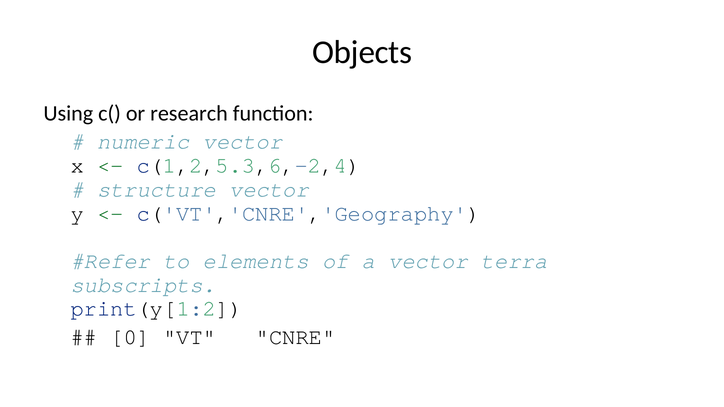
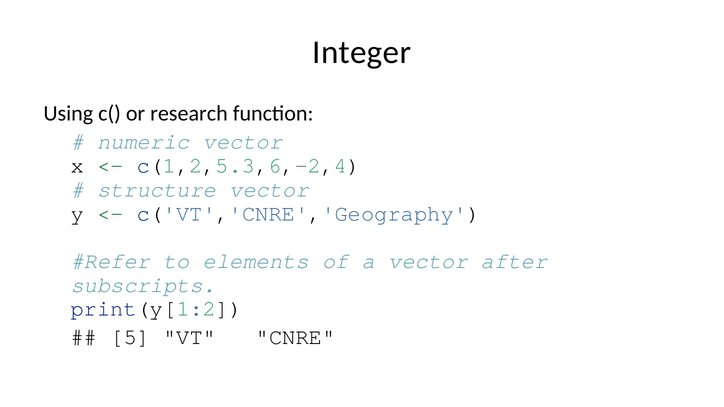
Objects: Objects -> Integer (362, 53)
terra: terra -> after (514, 261)
0: 0 -> 5 (130, 337)
